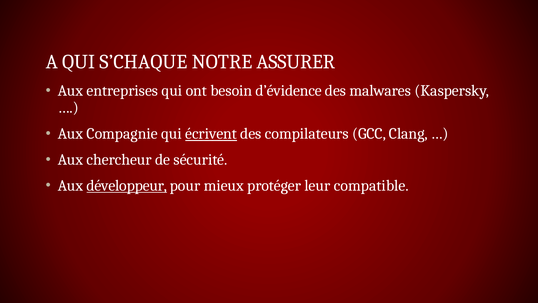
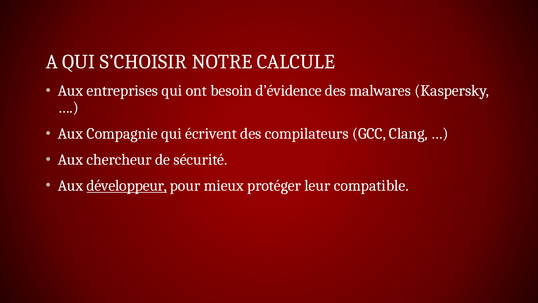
S’CHAQUE: S’CHAQUE -> S’CHOISIR (143, 62)
ASSURER: ASSURER -> CALCULE (296, 62)
écrivent underline: present -> none (211, 134)
